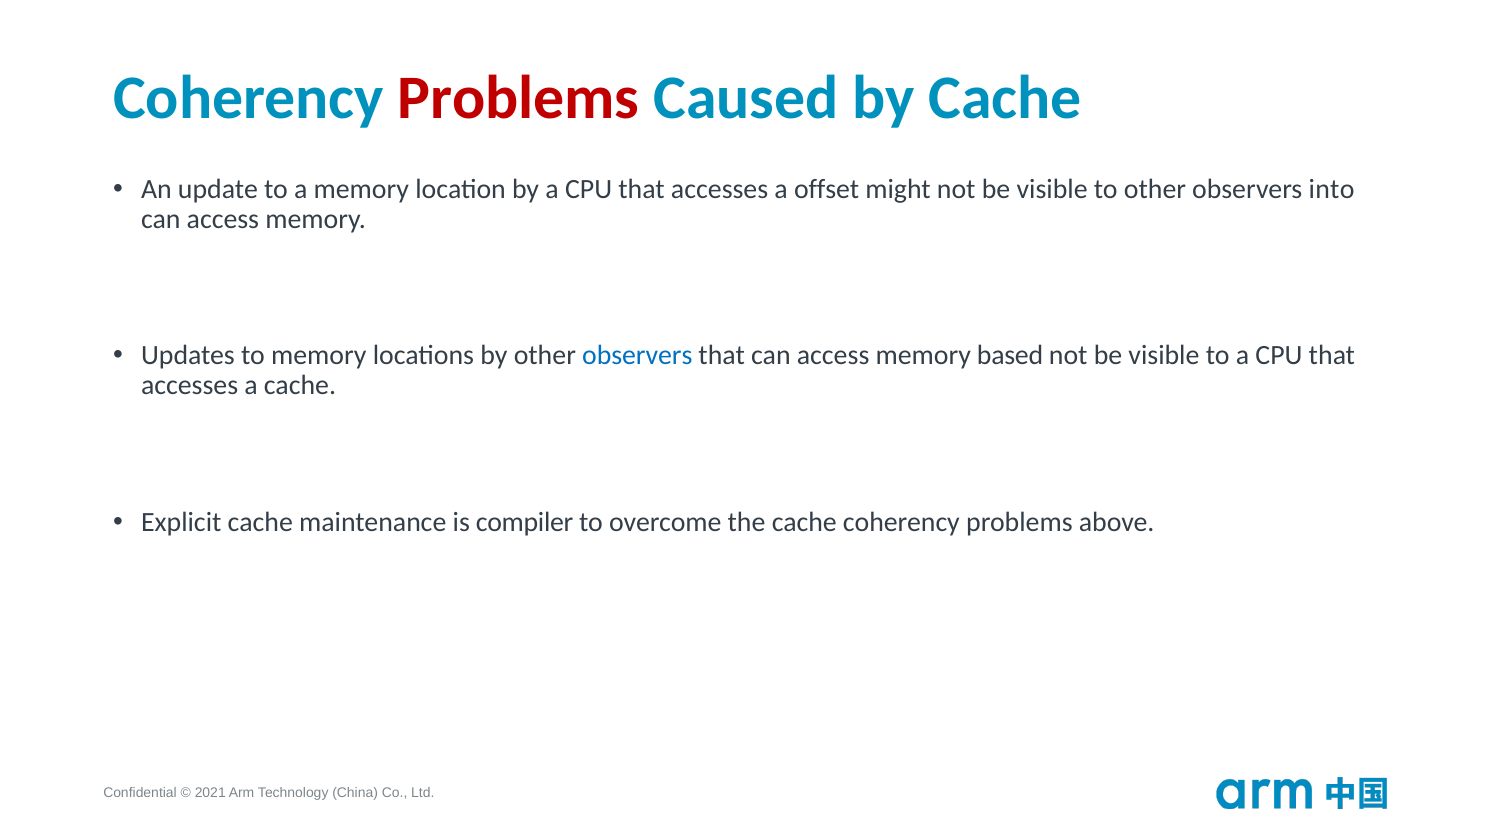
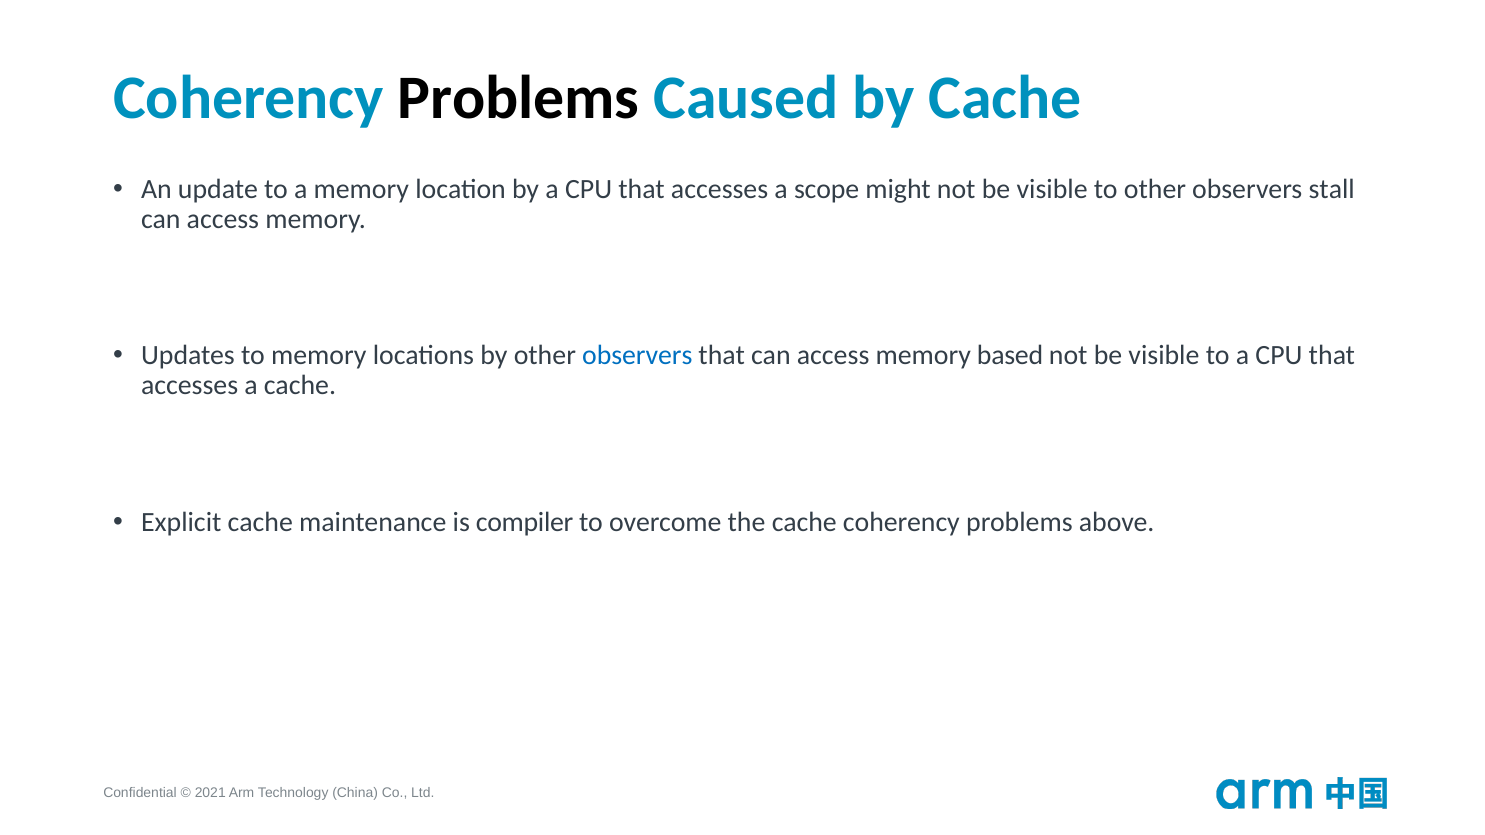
Problems colour: red -> black (519, 98)
offset: offset -> scope (827, 189)
into: into -> stall (1332, 189)
